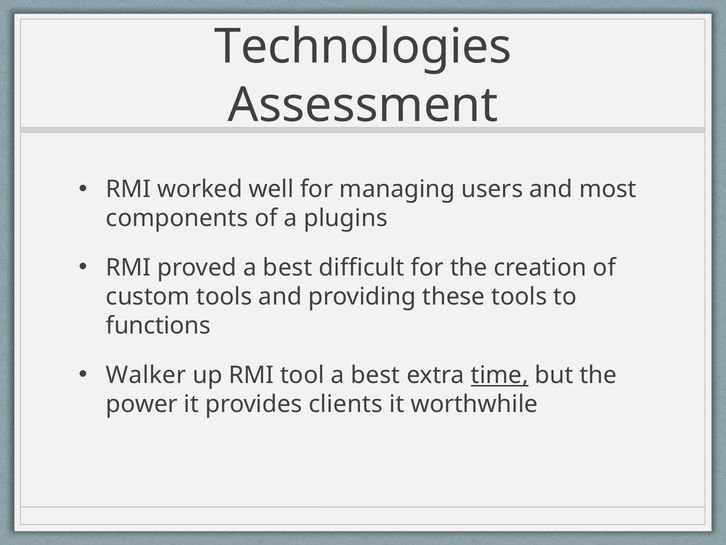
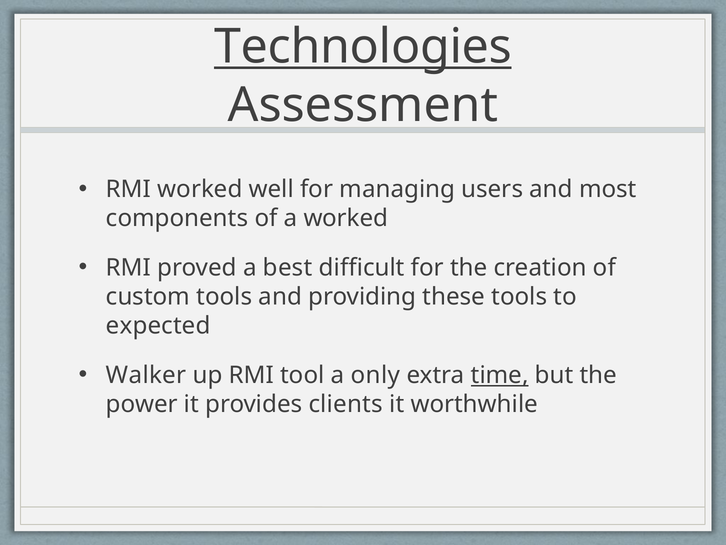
Technologies underline: none -> present (363, 47)
a plugins: plugins -> worked (346, 218)
functions: functions -> expected (158, 326)
tool a best: best -> only (375, 375)
